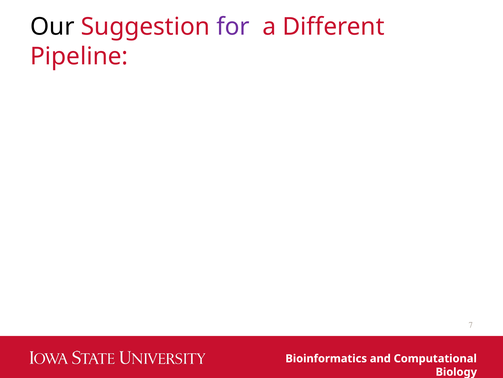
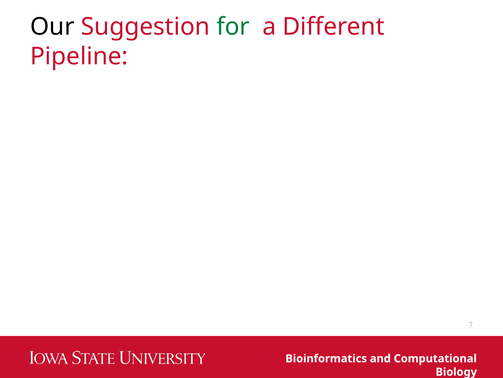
for colour: purple -> green (233, 27)
